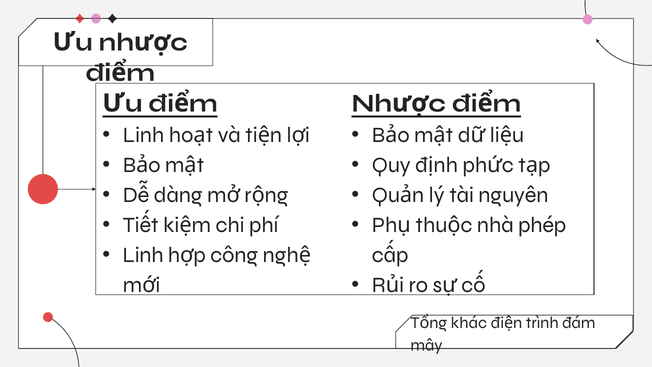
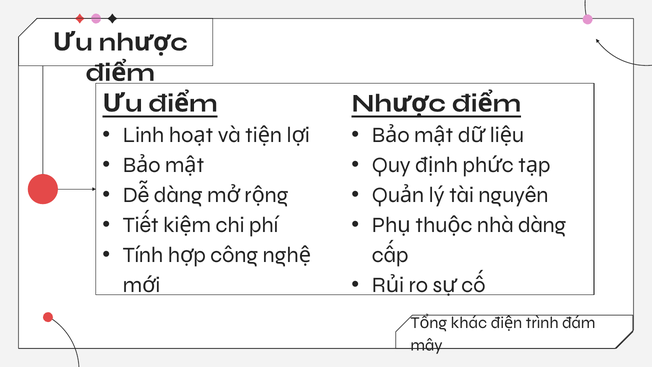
nhà phép: phép -> dàng (542, 225)
Linh: Linh -> Tính (143, 255)
